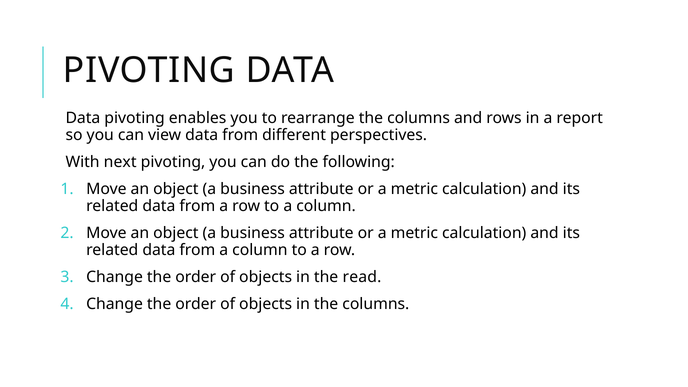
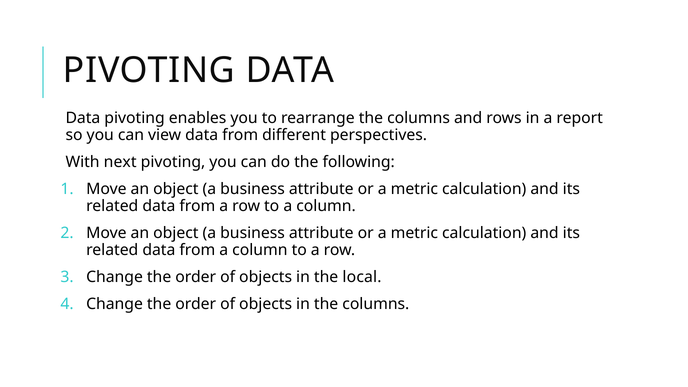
read: read -> local (362, 277)
